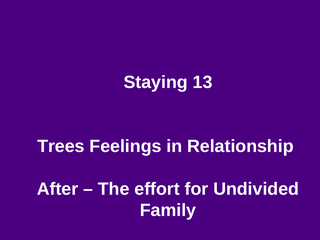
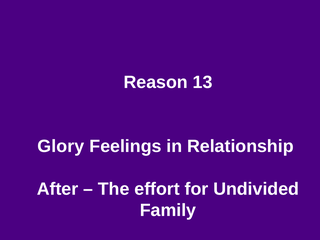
Staying: Staying -> Reason (156, 82)
Trees: Trees -> Glory (61, 146)
